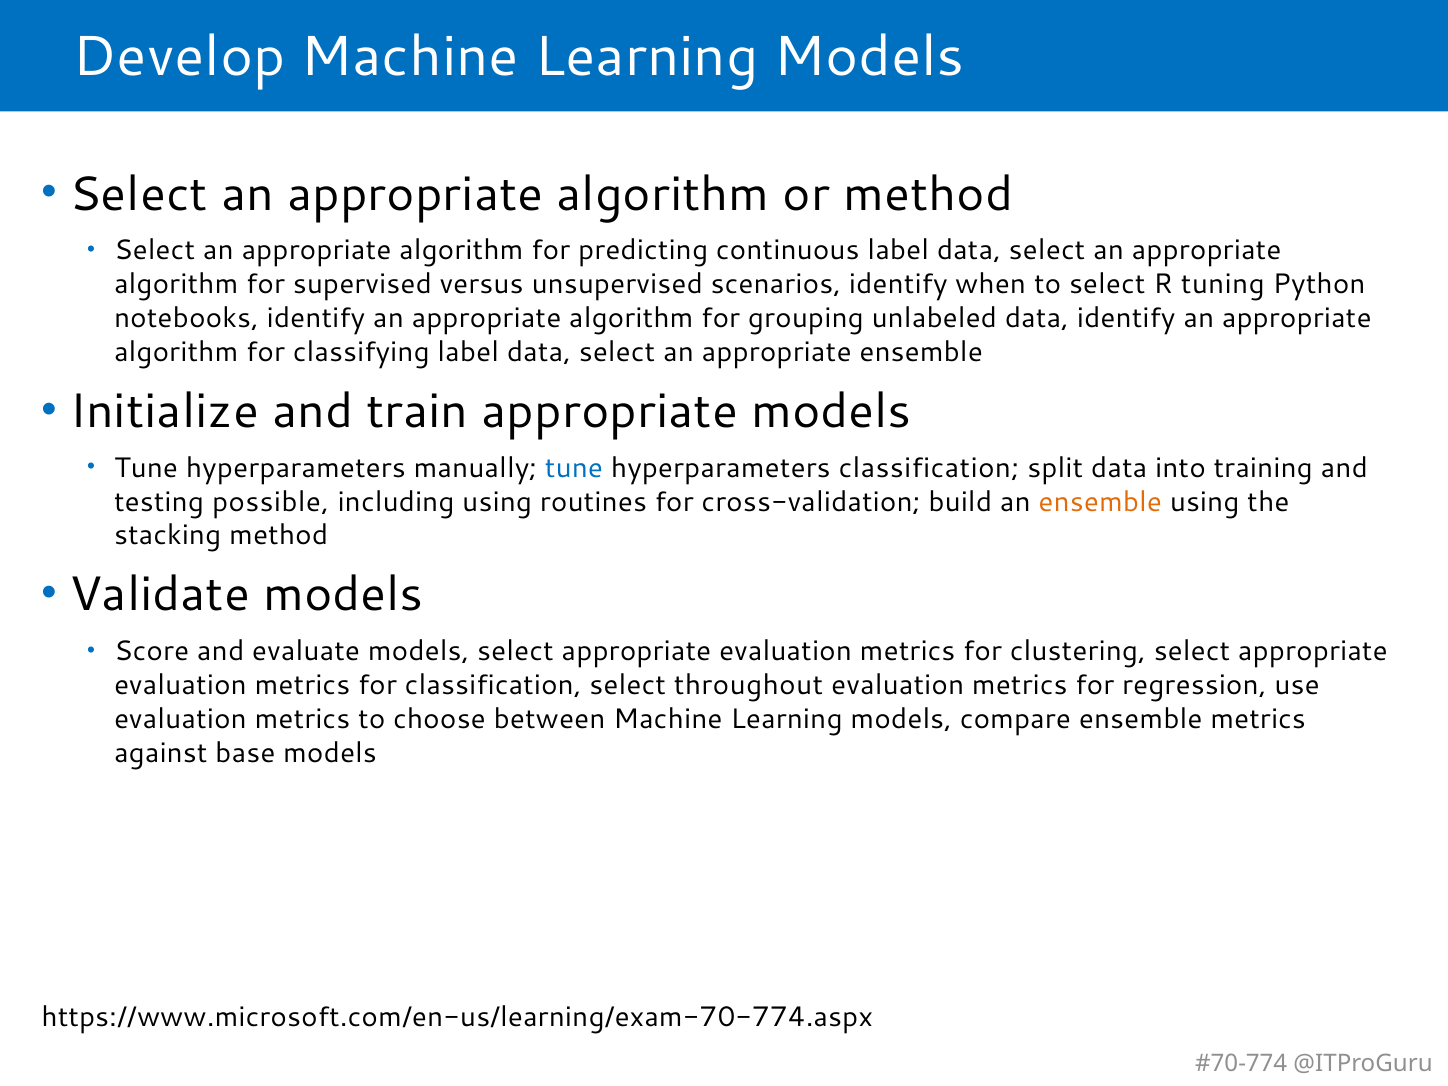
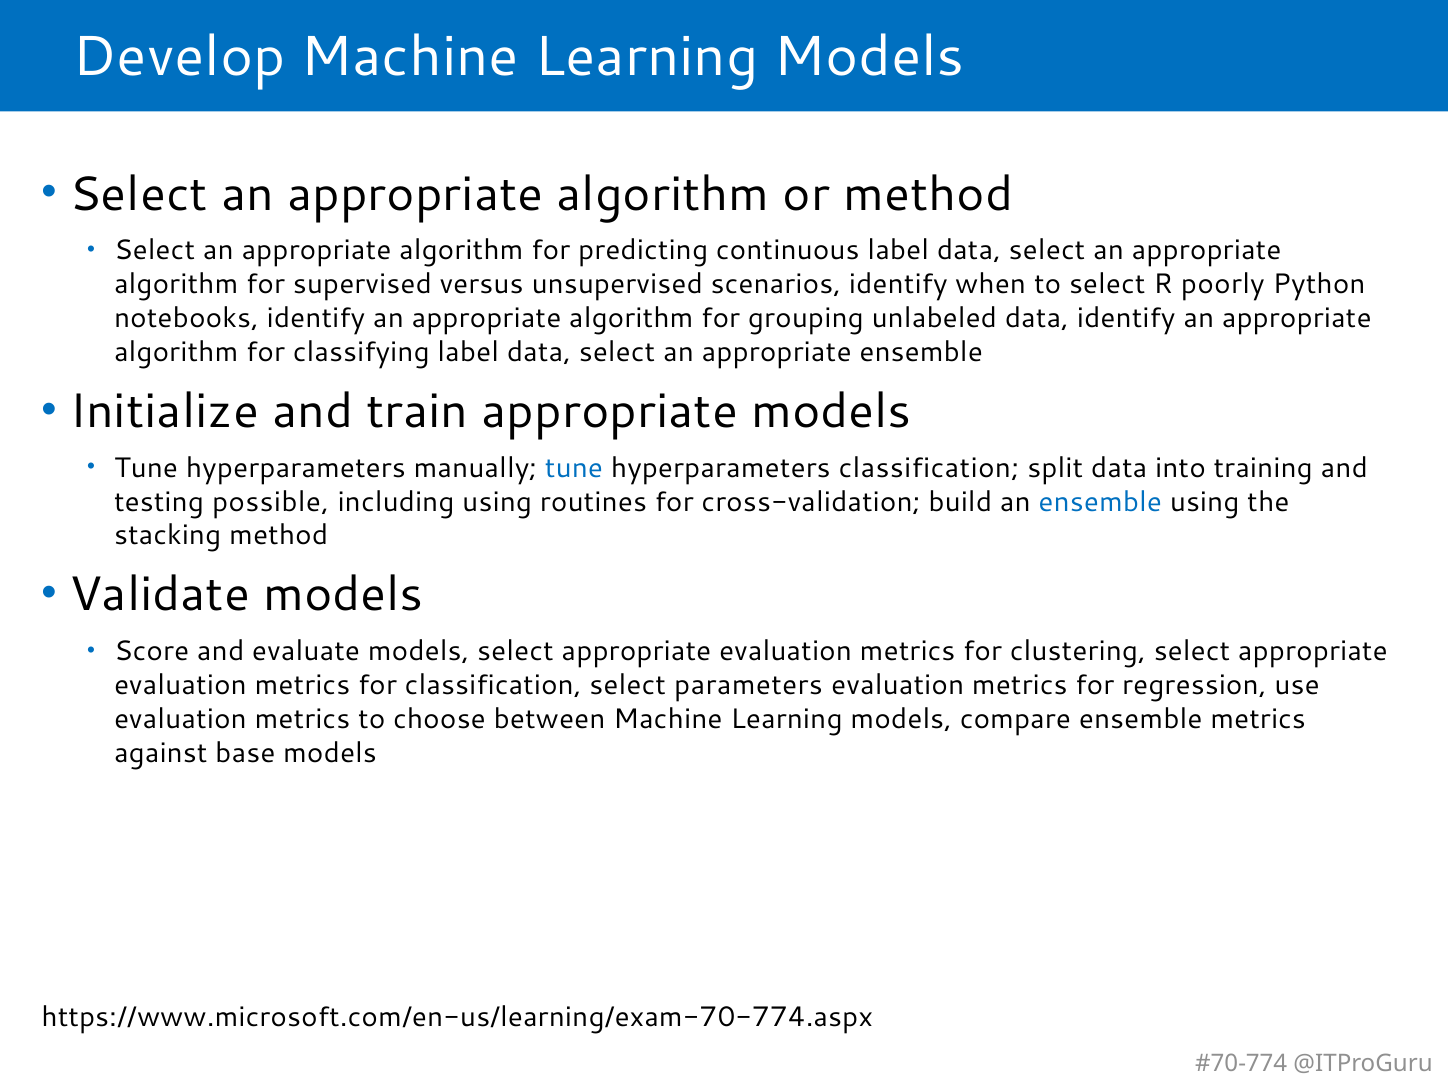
tuning: tuning -> poorly (1223, 284)
ensemble colour: orange -> blue (1100, 502)
throughout: throughout -> parameters (749, 685)
